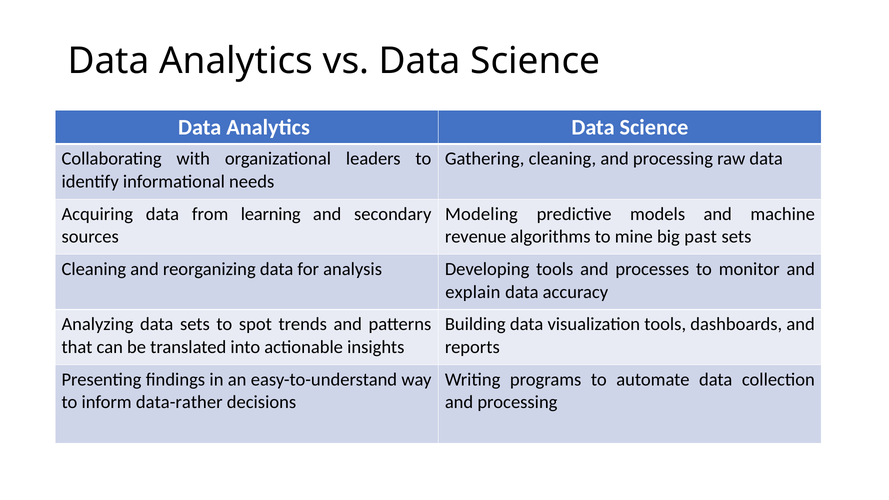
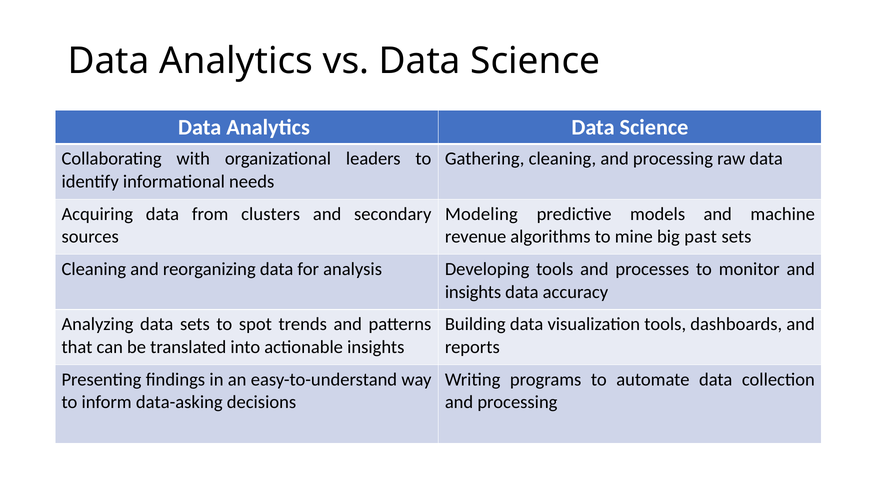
learning: learning -> clusters (271, 214)
explain: explain -> insights (473, 292)
data-rather: data-rather -> data-asking (179, 402)
